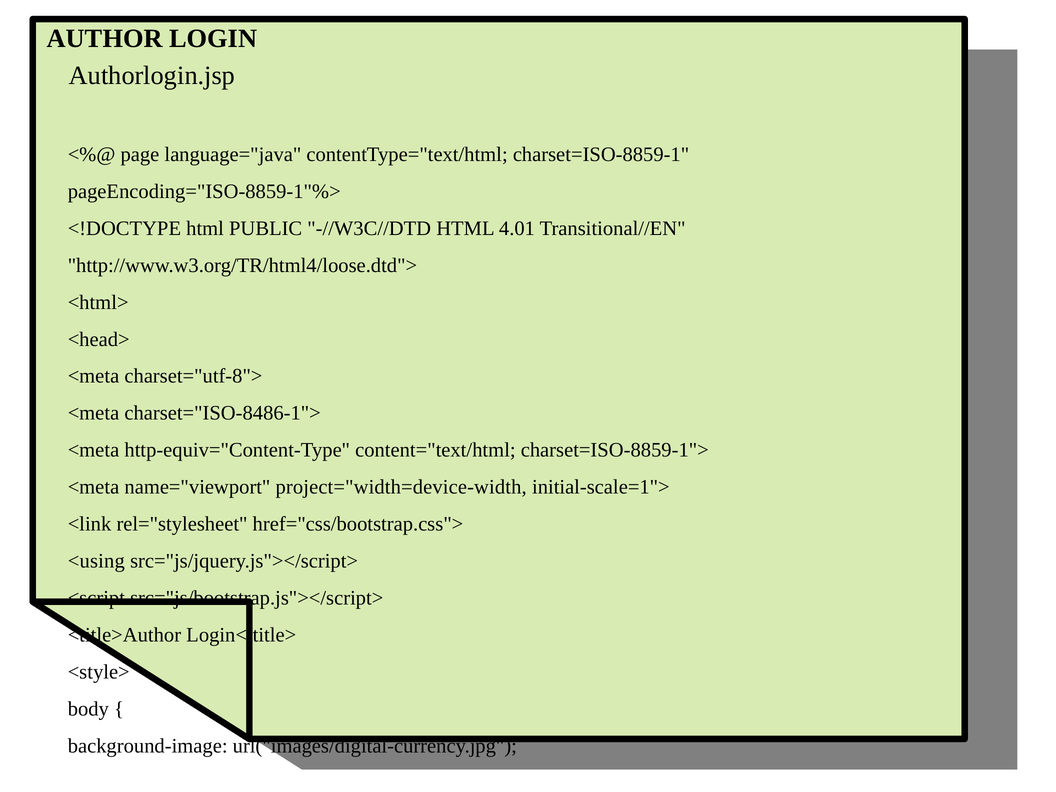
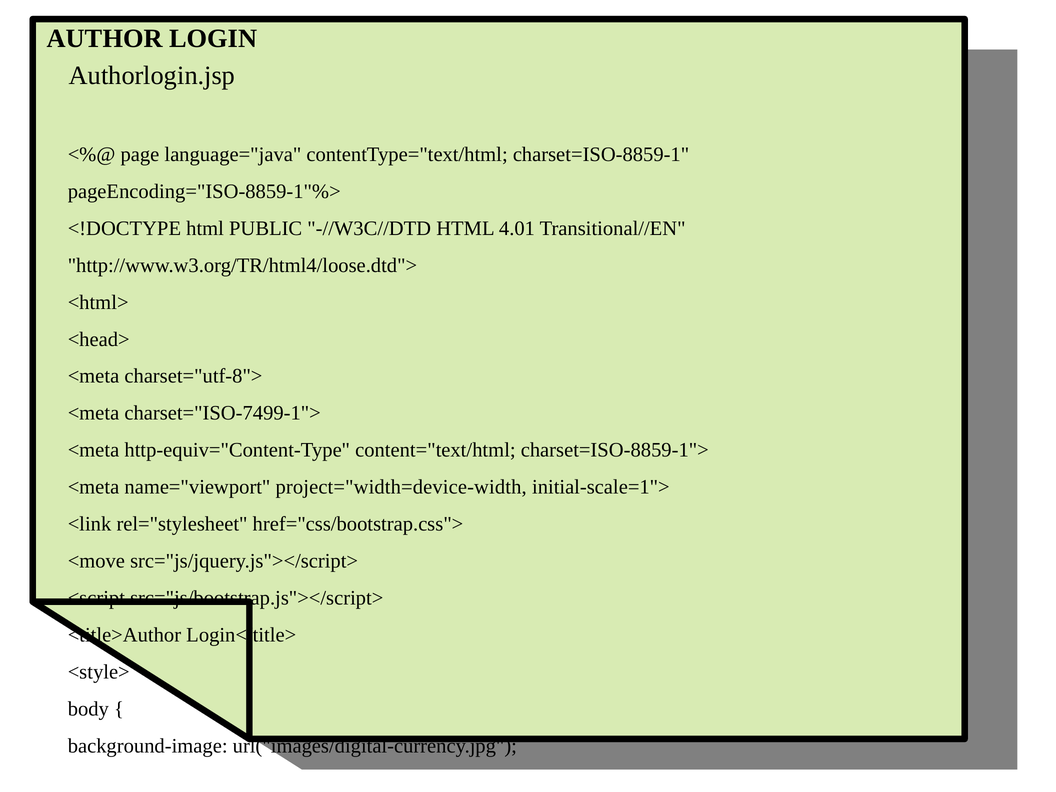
charset="ISO-8486-1">: charset="ISO-8486-1"> -> charset="ISO-7499-1"> (223, 413)
<using: <using -> <move (96, 561)
